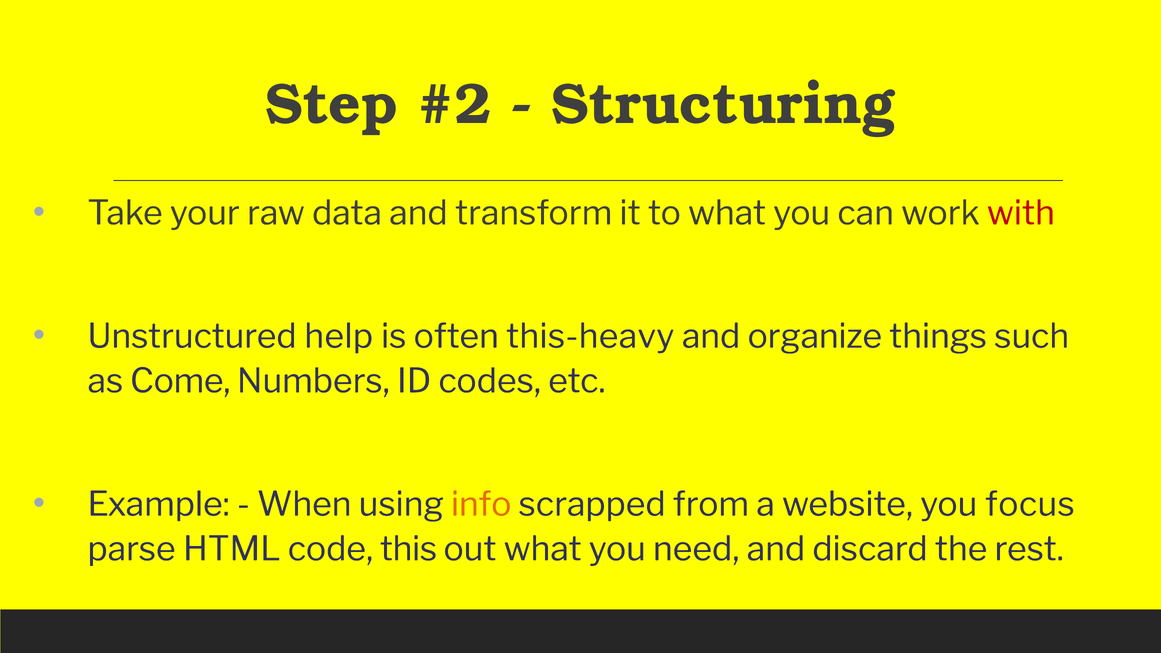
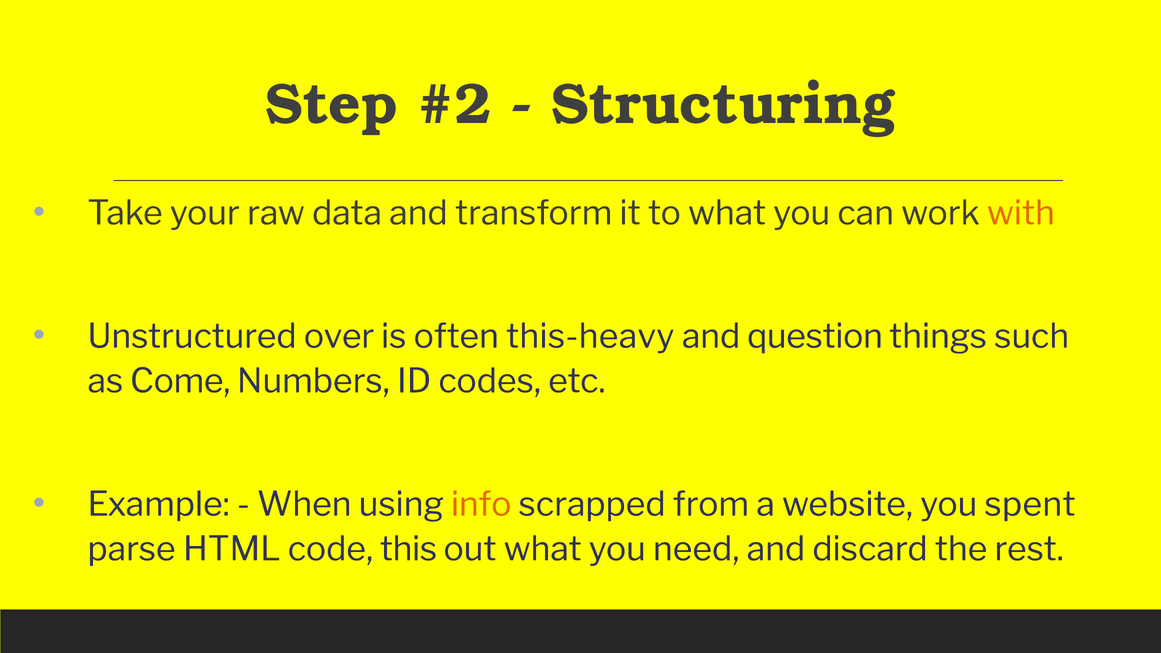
with colour: red -> orange (1021, 213)
help: help -> over (339, 337)
organize: organize -> question (815, 337)
focus: focus -> spent (1030, 505)
